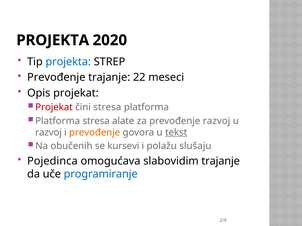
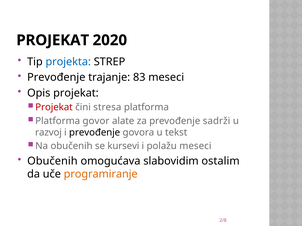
PROJEKTA: PROJEKTA -> PROJEKAT (53, 40)
22: 22 -> 83 (139, 78)
Platforma stresa: stresa -> govor (96, 121)
prevođenje razvoj: razvoj -> sadrži (217, 121)
prevođenje colour: orange -> black (95, 133)
tekst underline: present -> none (176, 133)
polažu slušaju: slušaju -> meseci (195, 146)
Pojedinca: Pojedinca -> Obučenih (52, 161)
slabovidim trajanje: trajanje -> ostalim (221, 161)
programiranje colour: blue -> orange (101, 174)
